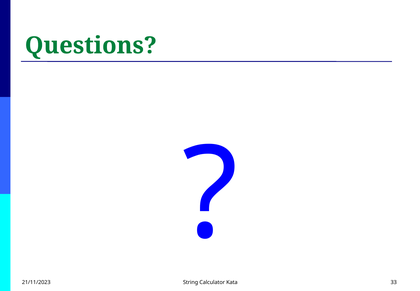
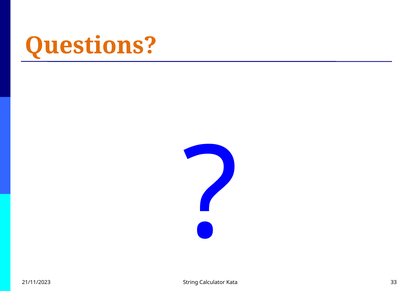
Questions colour: green -> orange (91, 45)
